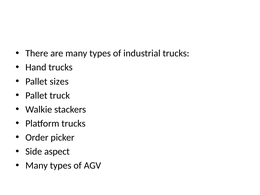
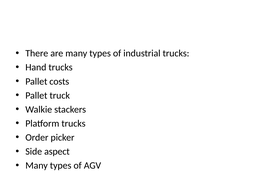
sizes: sizes -> costs (59, 81)
